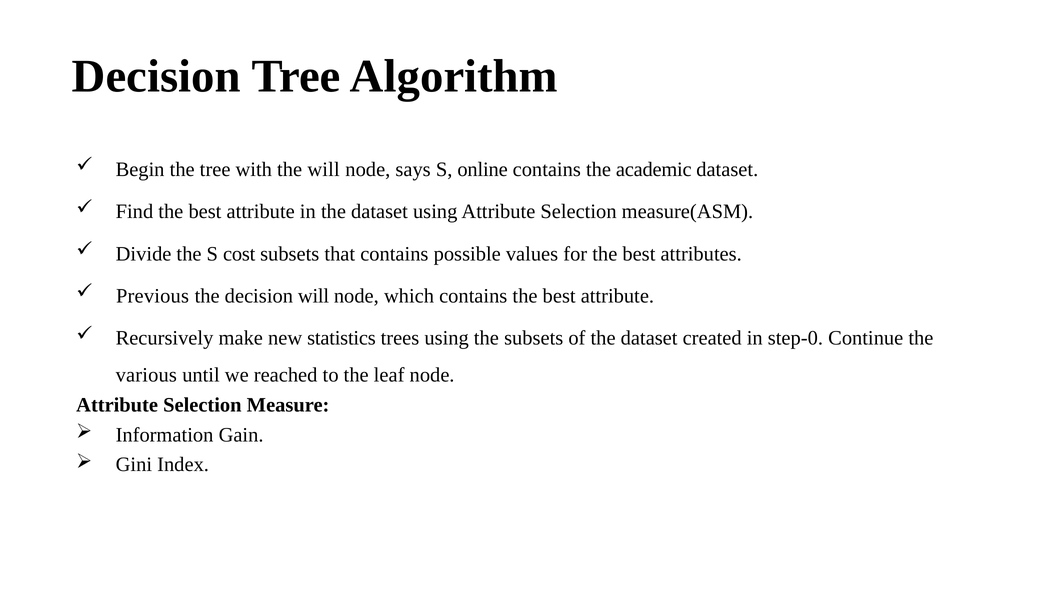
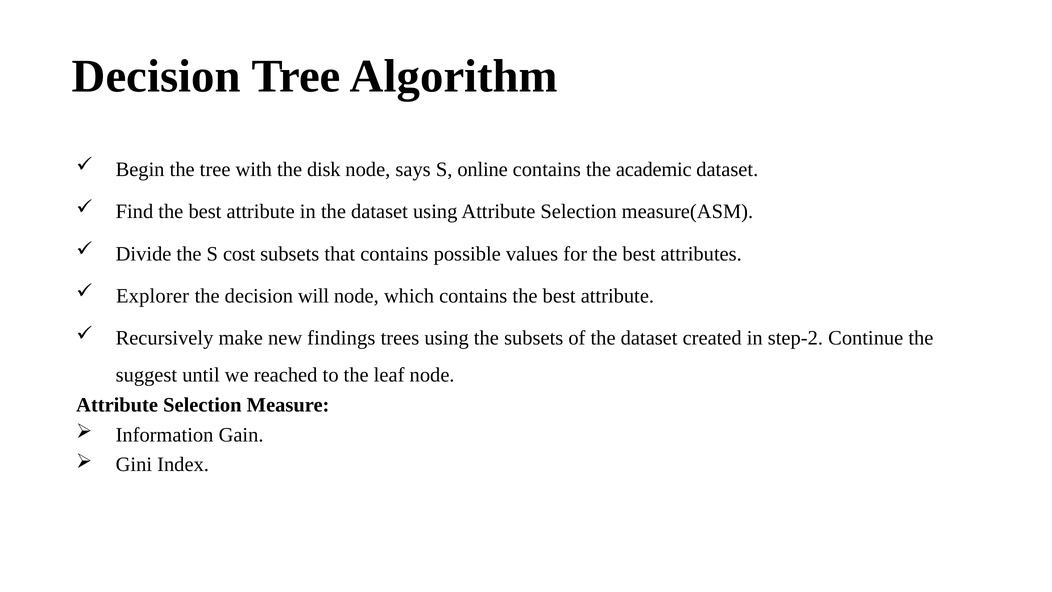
the will: will -> disk (324, 169)
Previous: Previous -> Explorer (153, 296)
statistics: statistics -> findings (341, 338)
step-0: step-0 -> step-2 (795, 338)
various: various -> suggest (146, 375)
